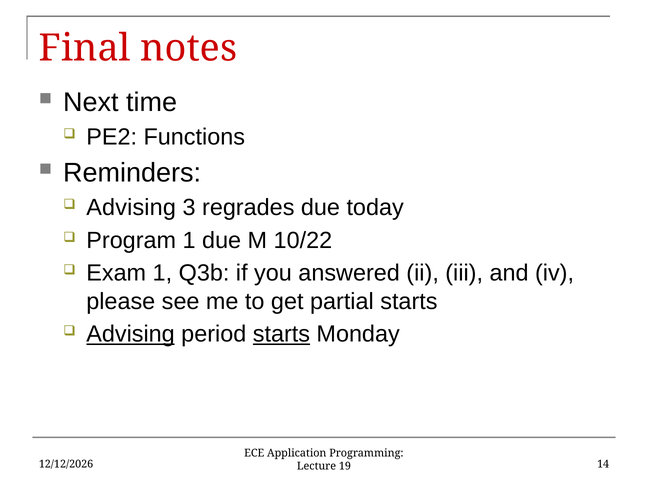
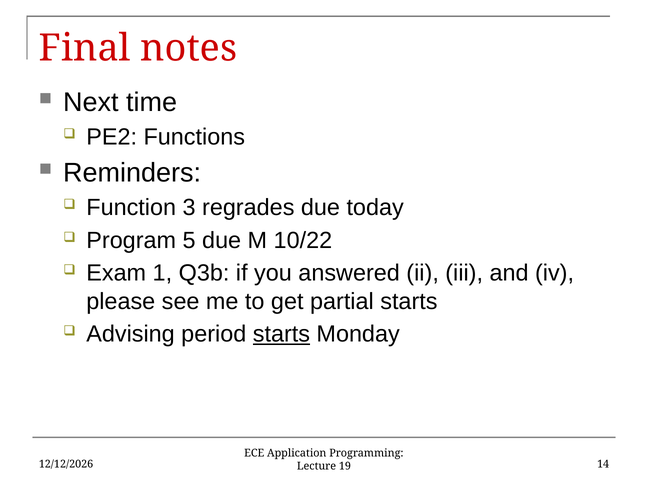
Advising: Advising -> Function (131, 208)
Program 1: 1 -> 5 (189, 240)
Advising underline: present -> none (131, 334)
